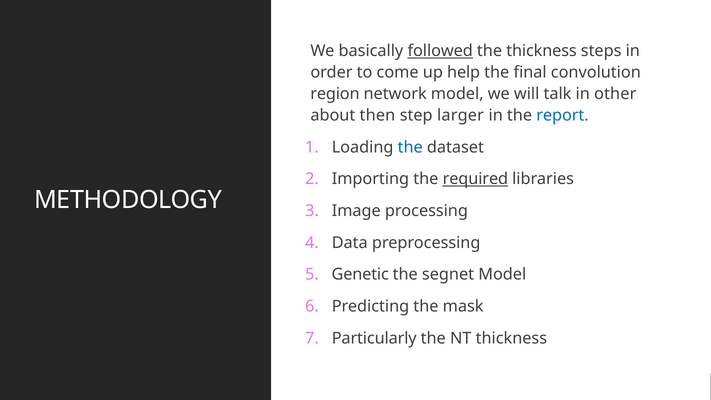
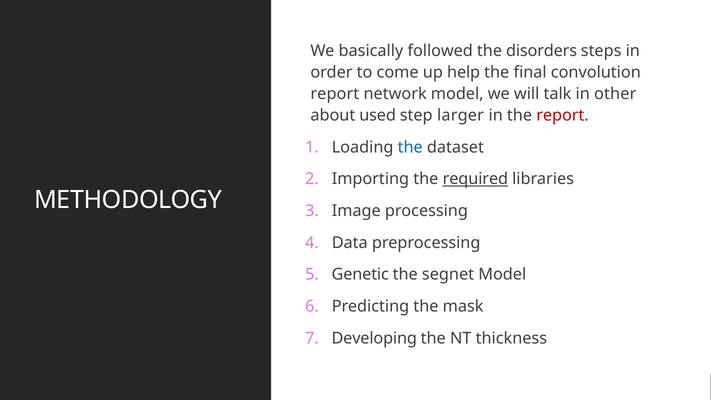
followed underline: present -> none (440, 51)
the thickness: thickness -> disorders (542, 51)
region: region -> report (335, 94)
then: then -> used (378, 115)
report colour: blue -> red (562, 115)
Particularly: Particularly -> Developing (374, 338)
